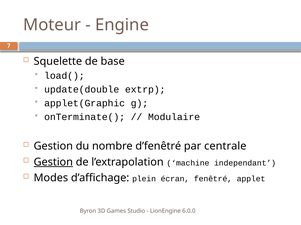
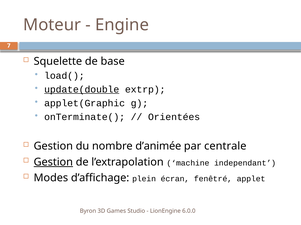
update(double underline: none -> present (82, 90)
Modulaire: Modulaire -> Orientées (174, 117)
d’fenêtré: d’fenêtré -> d’animée (158, 147)
